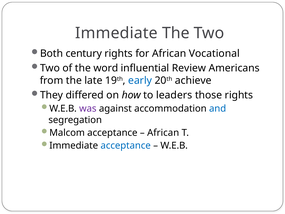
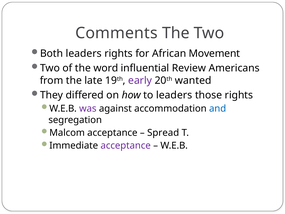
Immediate: Immediate -> Comments (116, 33)
Both century: century -> leaders (84, 53)
Vocational: Vocational -> Movement (214, 53)
early colour: blue -> purple (140, 80)
achieve: achieve -> wanted (193, 80)
African: African -> Spread (163, 133)
acceptance colour: blue -> purple (126, 145)
